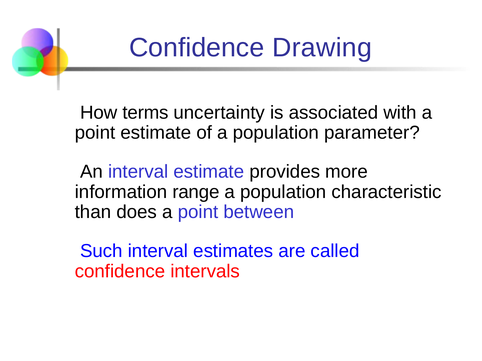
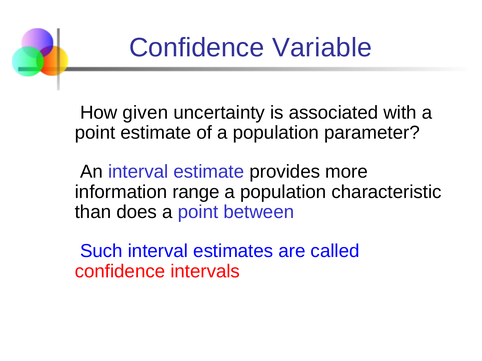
Drawing: Drawing -> Variable (322, 48)
terms: terms -> given (145, 113)
